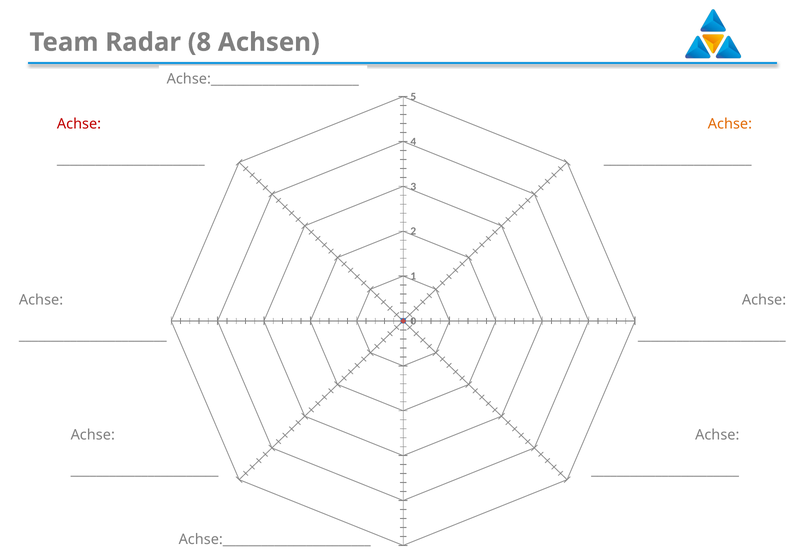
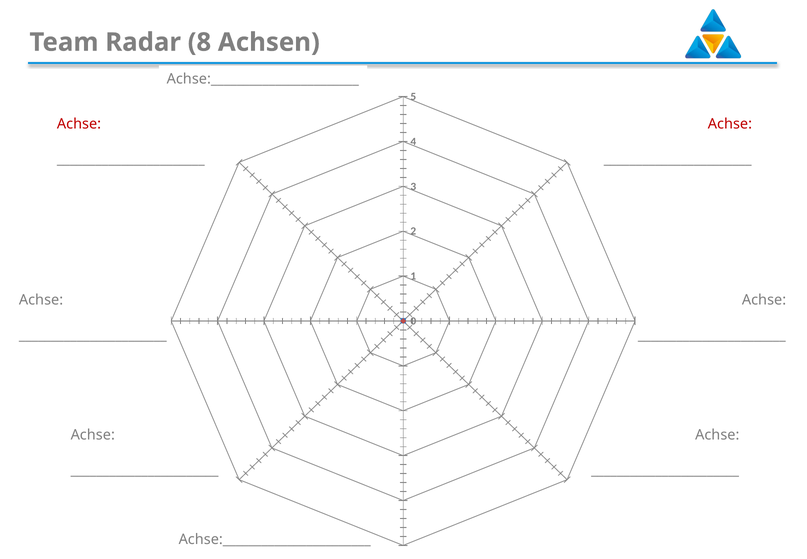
Achse colour: orange -> red (730, 124)
